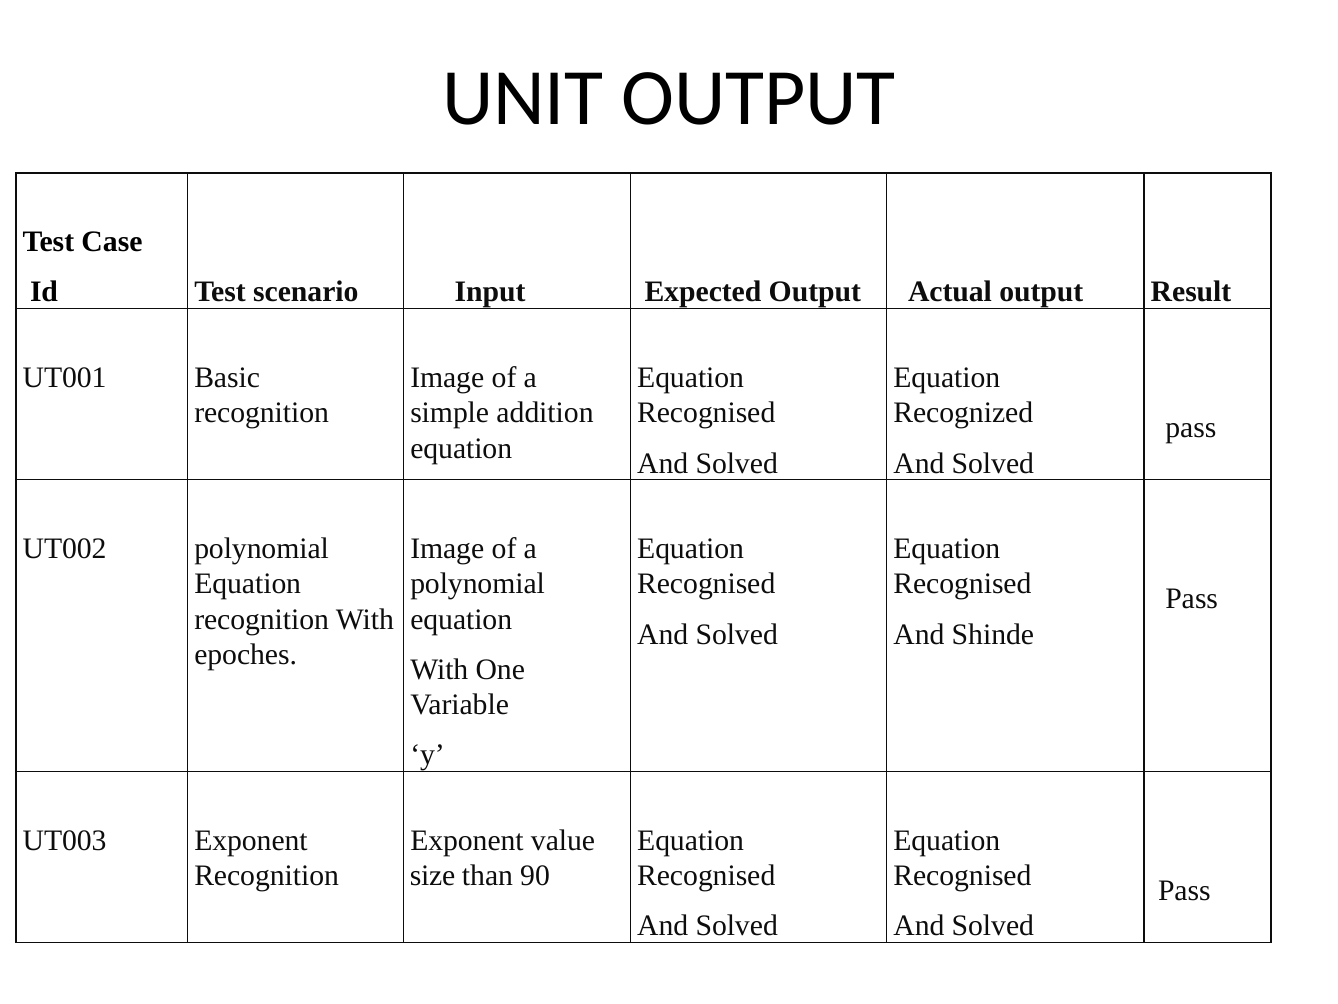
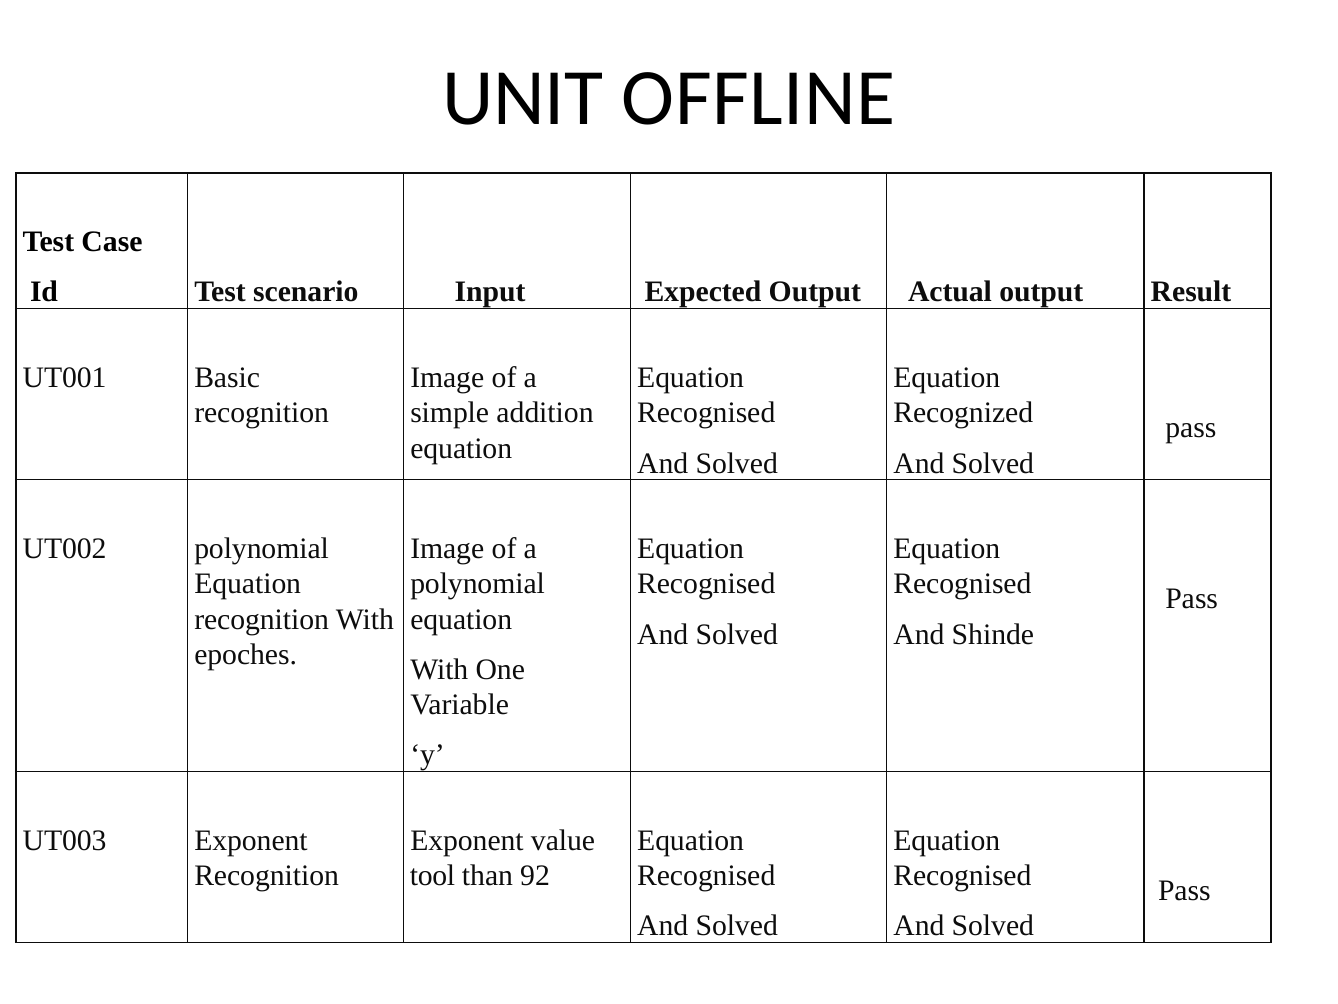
UNIT OUTPUT: OUTPUT -> OFFLINE (758, 98)
size: size -> tool (433, 875)
90: 90 -> 92 (535, 875)
